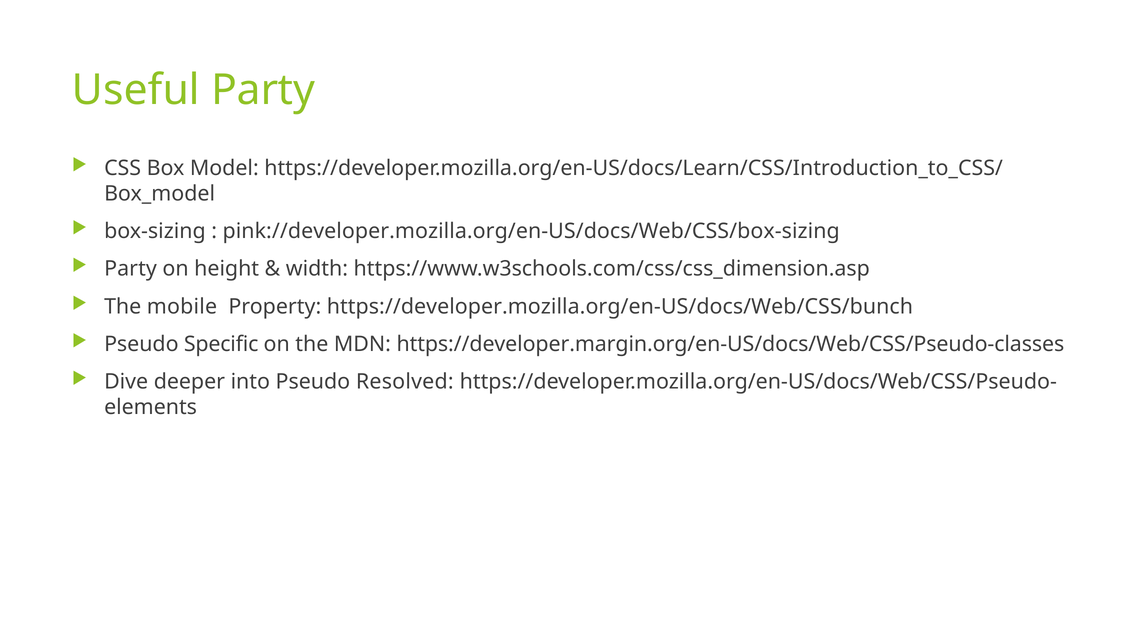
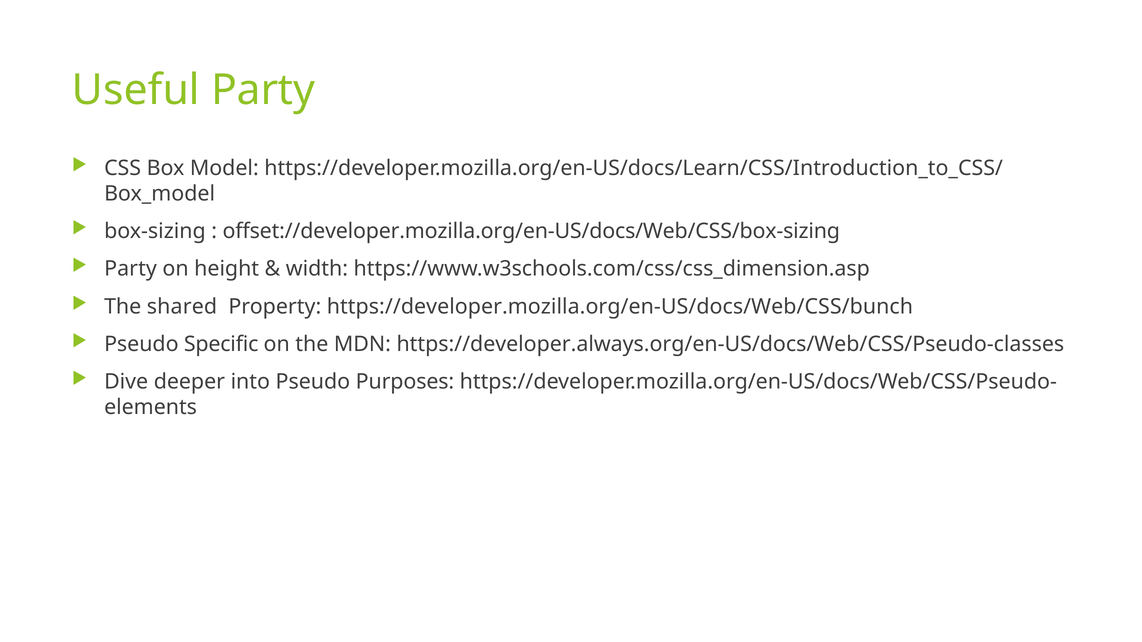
pink://developer.mozilla.org/en-US/docs/Web/CSS/box-sizing: pink://developer.mozilla.org/en-US/docs/Web/CSS/box-sizing -> offset://developer.mozilla.org/en-US/docs/Web/CSS/box-sizing (531, 231)
mobile: mobile -> shared (182, 307)
https://developer.margin.org/en-US/docs/Web/CSS/Pseudo-classes: https://developer.margin.org/en-US/docs/Web/CSS/Pseudo-classes -> https://developer.always.org/en-US/docs/Web/CSS/Pseudo-classes (730, 344)
Resolved: Resolved -> Purposes (405, 382)
